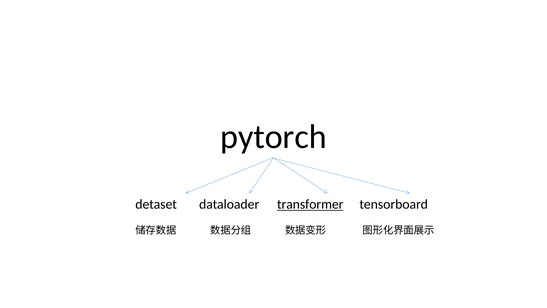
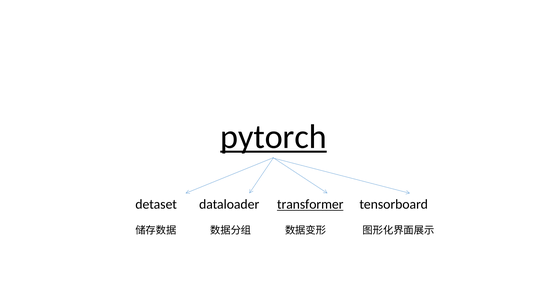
pytorch underline: none -> present (273, 137)
